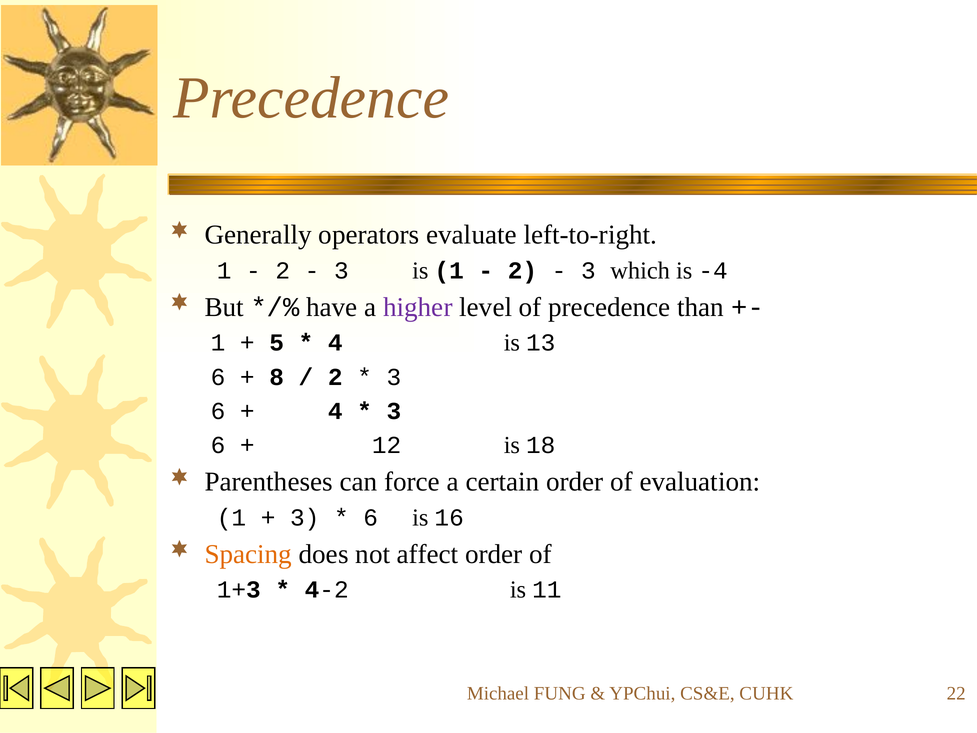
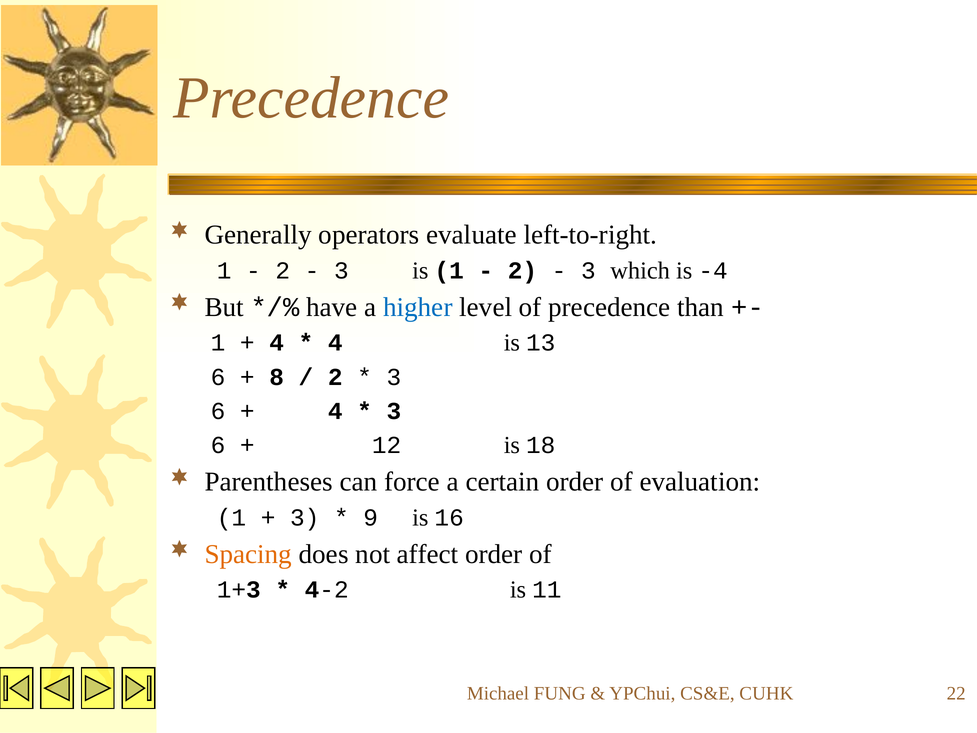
higher colour: purple -> blue (418, 307)
5: 5 -> 4 (277, 343)
6: 6 -> 9 (371, 517)
